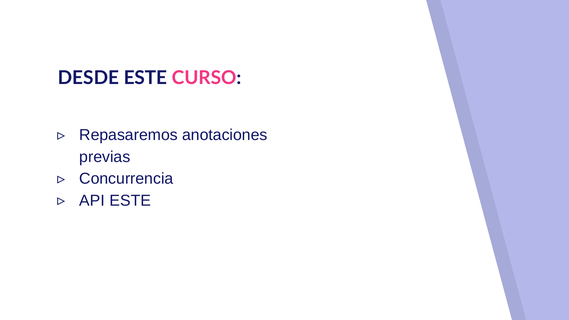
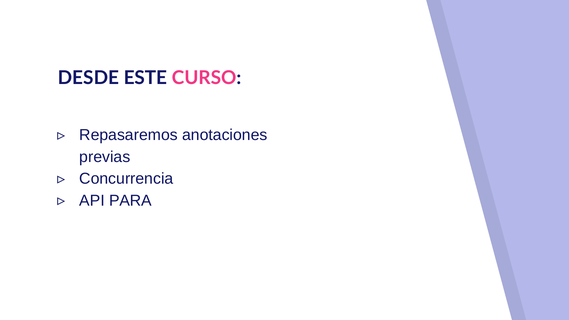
API ESTE: ESTE -> PARA (130, 201)
